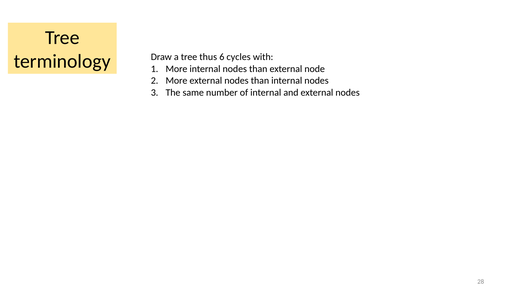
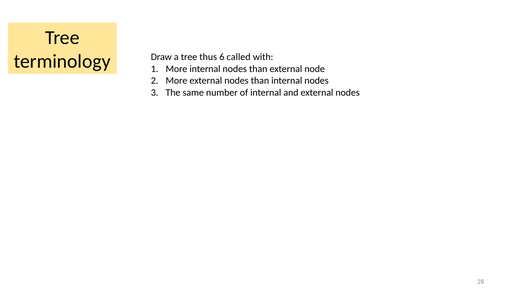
cycles: cycles -> called (239, 57)
